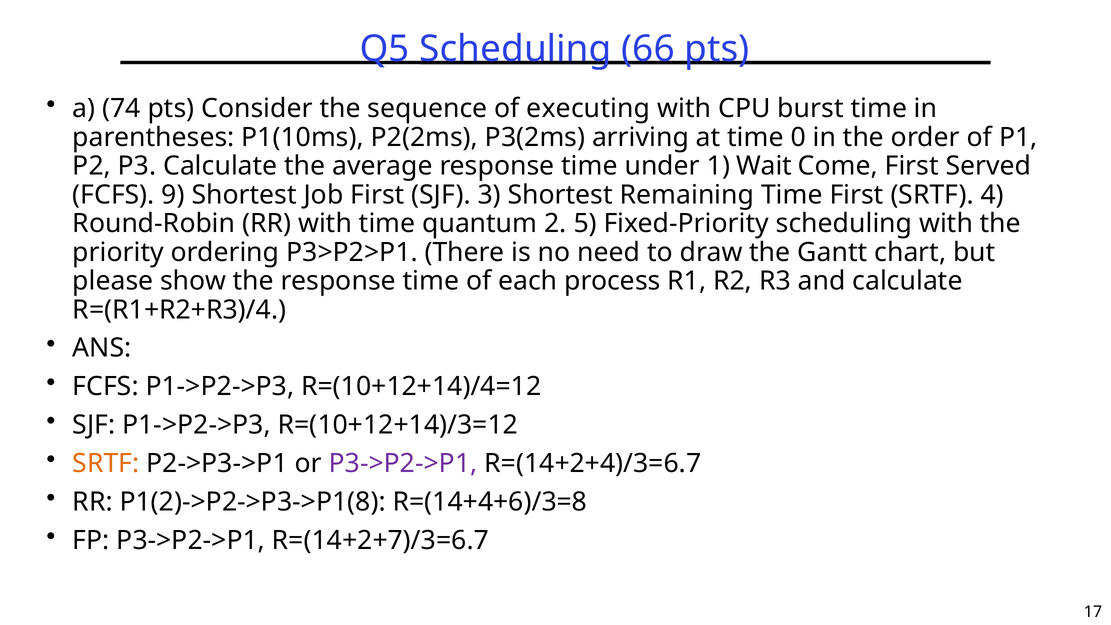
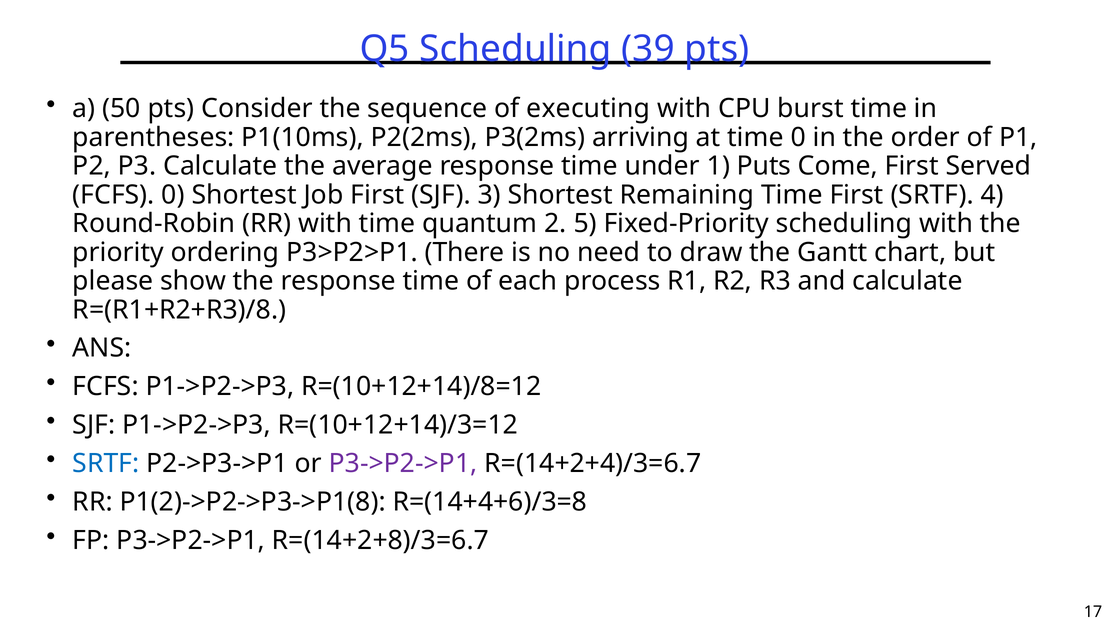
66: 66 -> 39 (648, 49)
74: 74 -> 50 (121, 109)
Wait: Wait -> Puts (764, 166)
FCFS 9: 9 -> 0 (173, 195)
R=(R1+R2+R3)/4: R=(R1+R2+R3)/4 -> R=(R1+R2+R3)/8 (179, 310)
R=(10+12+14)/4=12: R=(10+12+14)/4=12 -> R=(10+12+14)/8=12 (421, 387)
SRTF colour: orange -> blue (106, 463)
R=(14+2+7)/3=6.7: R=(14+2+7)/3=6.7 -> R=(14+2+8)/3=6.7 (380, 540)
